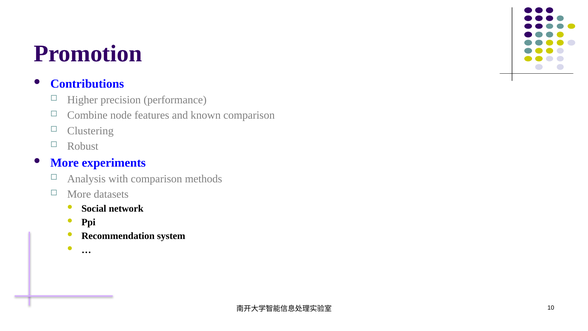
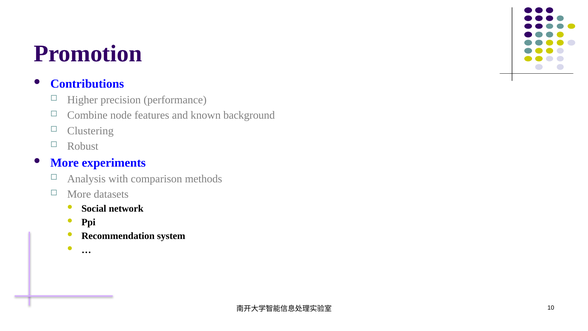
known comparison: comparison -> background (249, 115)
